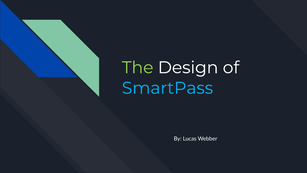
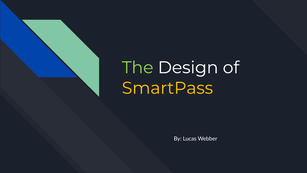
SmartPass colour: light blue -> yellow (167, 88)
